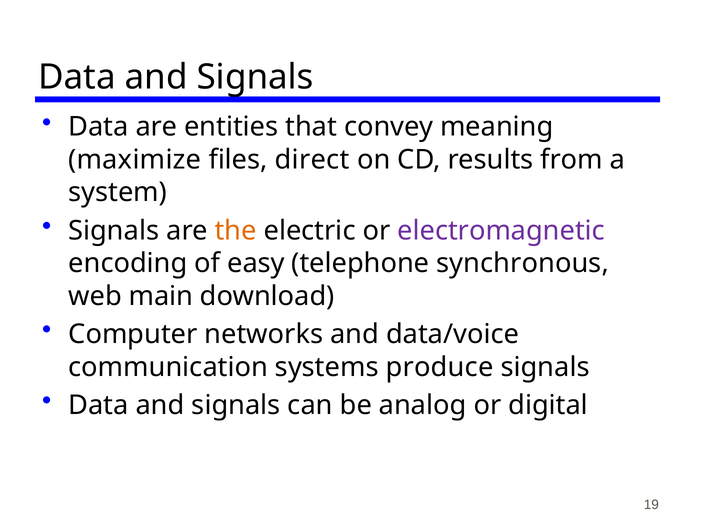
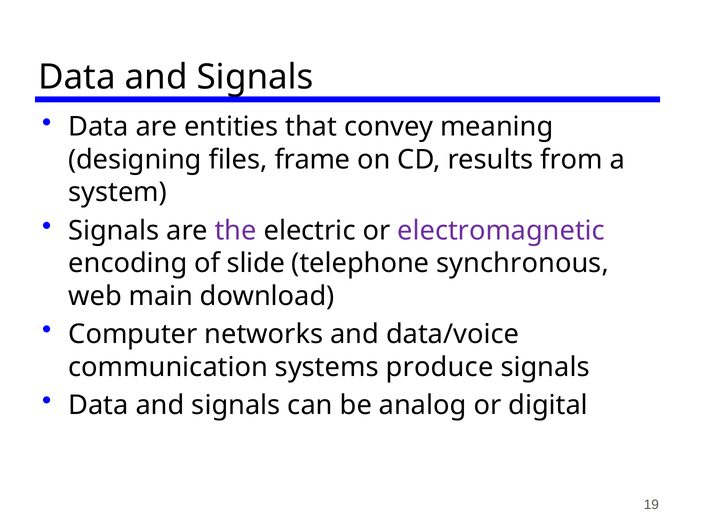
maximize: maximize -> designing (135, 160)
direct: direct -> frame (312, 160)
the colour: orange -> purple (236, 231)
easy: easy -> slide (256, 263)
